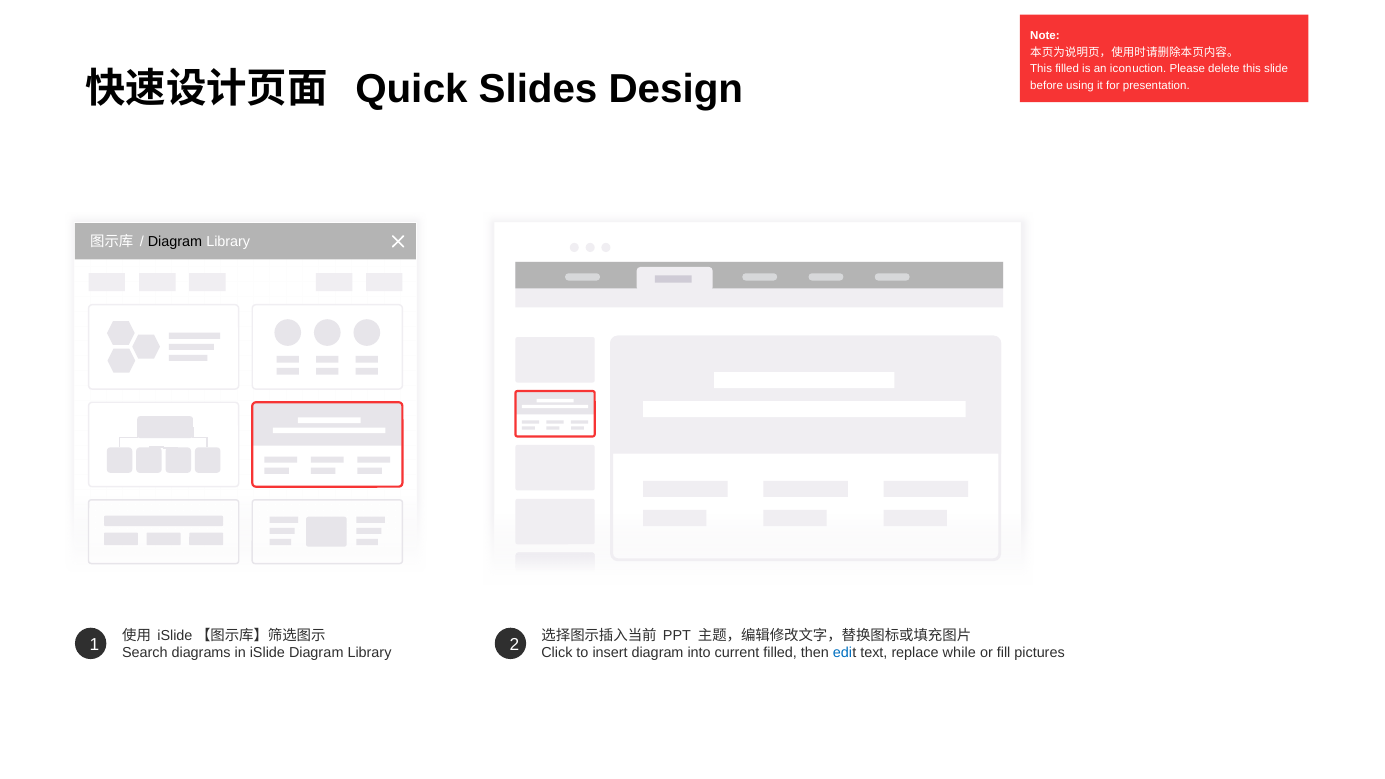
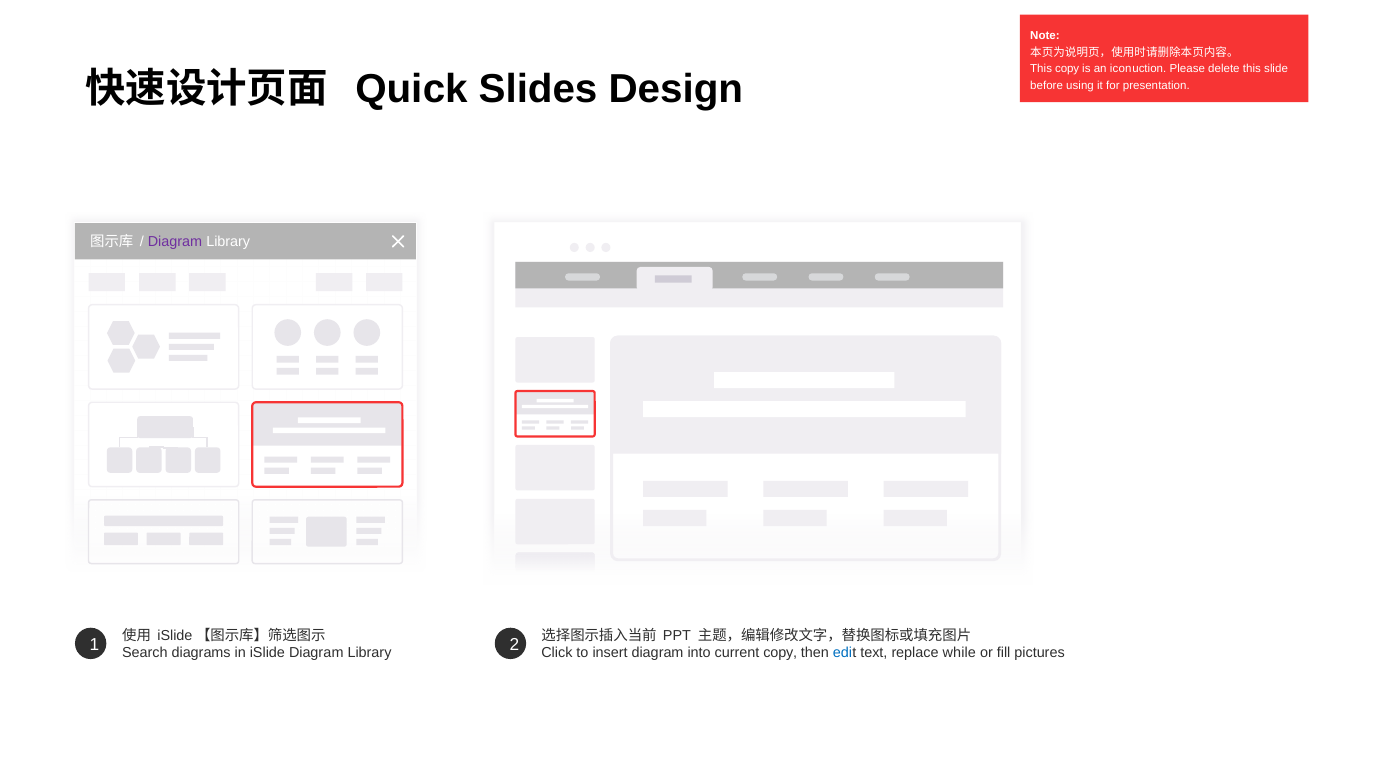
This filled: filled -> copy (1067, 69)
Diagram colour: black -> purple (175, 241)
current filled: filled -> copy (780, 653)
